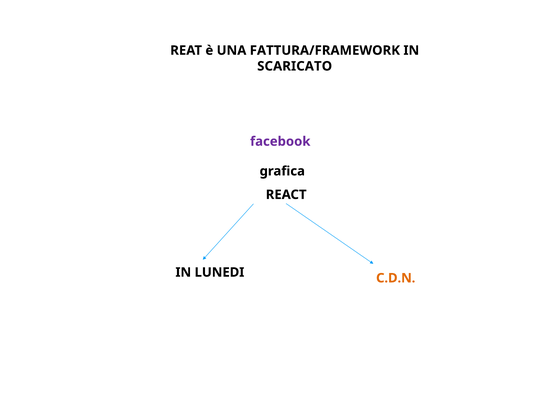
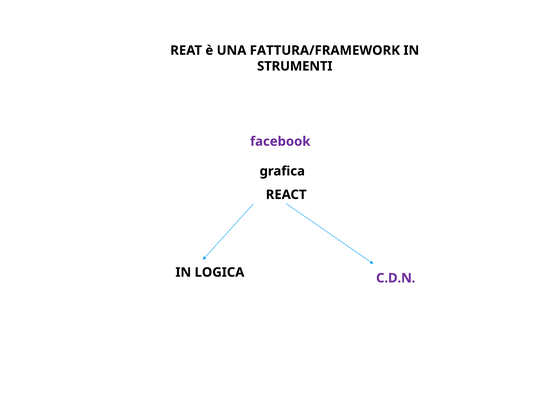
SCARICATO: SCARICATO -> STRUMENTI (295, 66)
LUNEDI: LUNEDI -> LOGICA (219, 272)
C.D.N colour: orange -> purple (396, 278)
